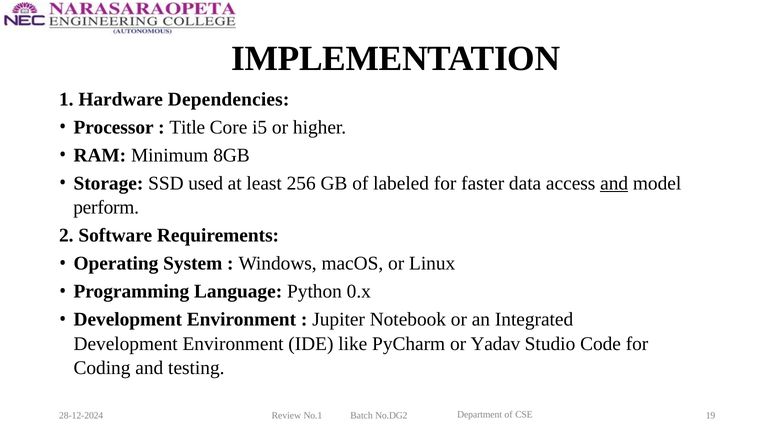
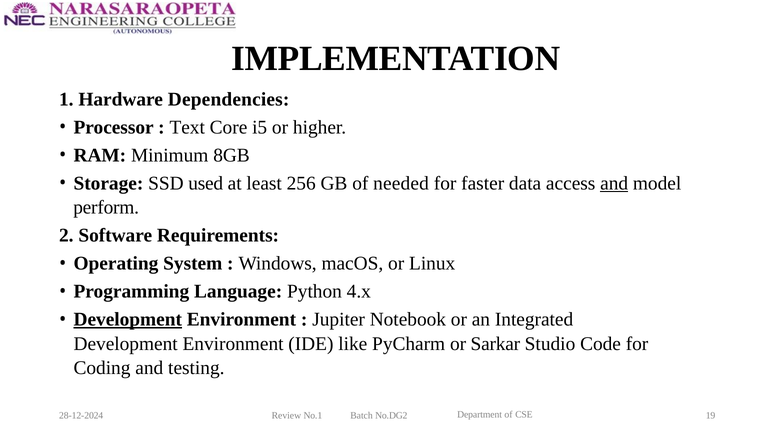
Title: Title -> Text (187, 127)
labeled: labeled -> needed (401, 183)
0.x: 0.x -> 4.x (359, 292)
Development underline: none -> present (128, 320)
Yadav: Yadav -> Sarkar (495, 344)
